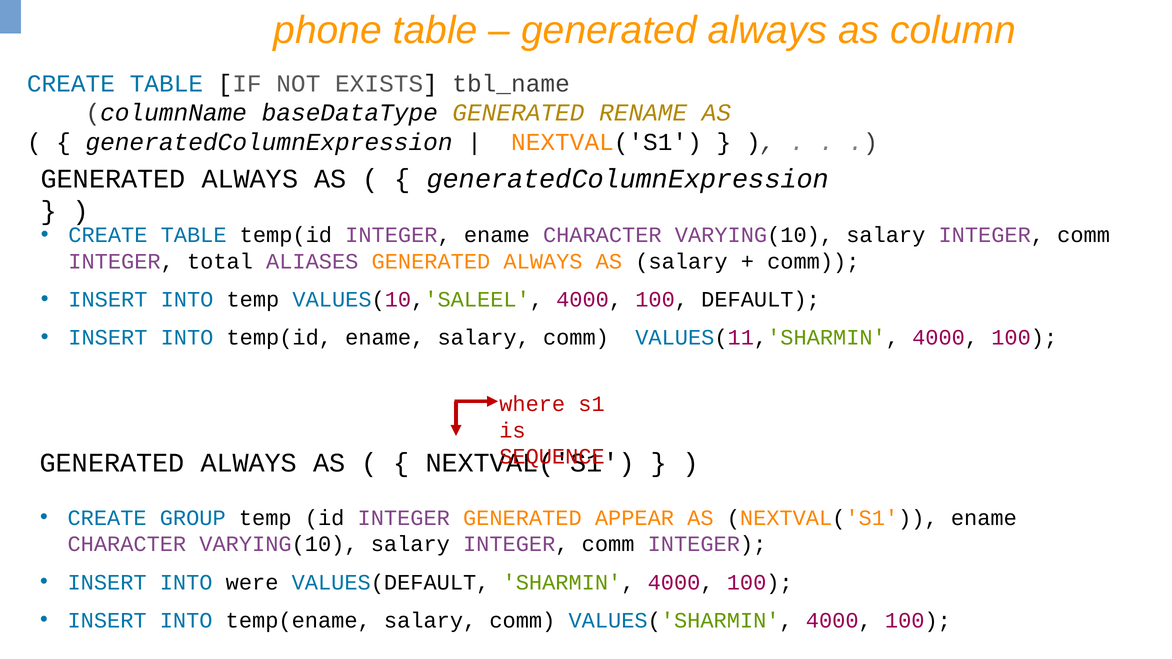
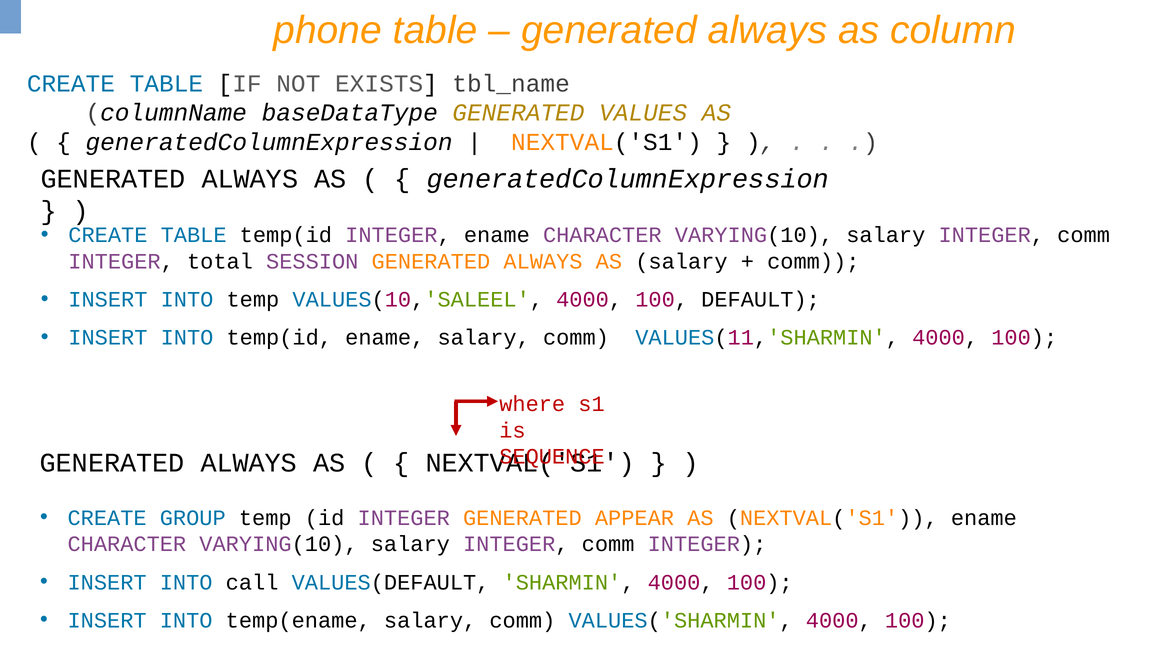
RENAME: RENAME -> VALUES (643, 113)
ALIASES: ALIASES -> SESSION (312, 262)
were: were -> call (252, 583)
